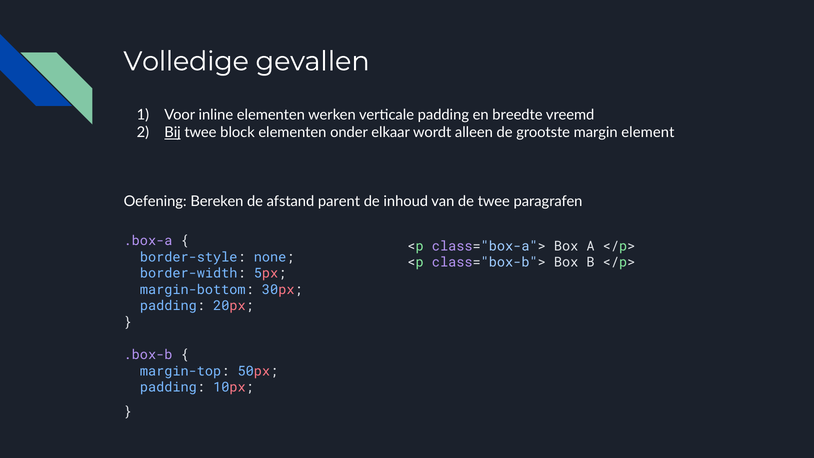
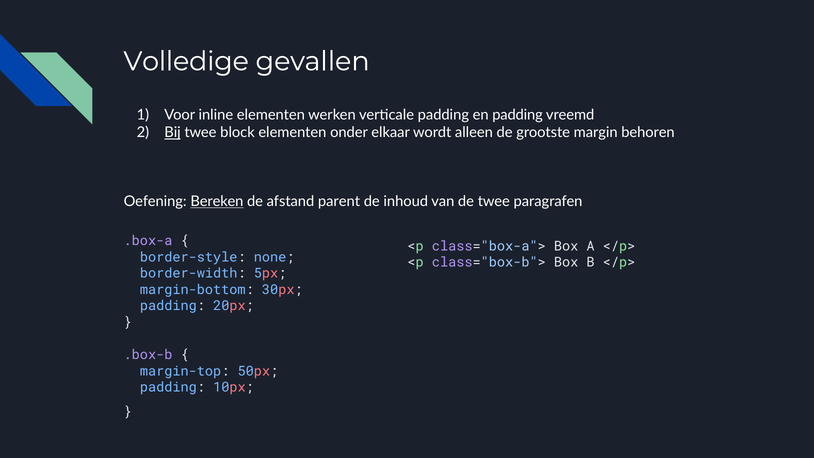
en breedte: breedte -> padding (518, 115)
element: element -> behoren (648, 133)
Bereken underline: none -> present (217, 201)
